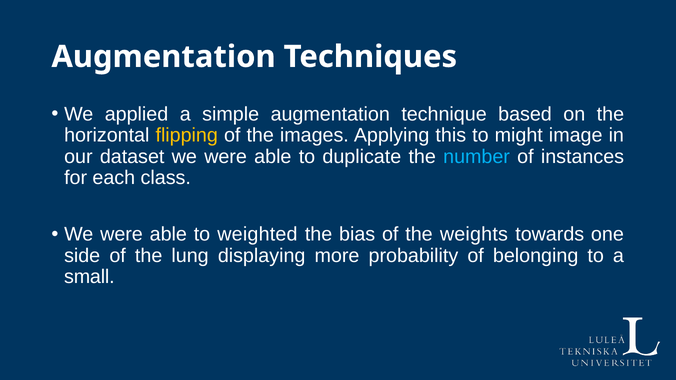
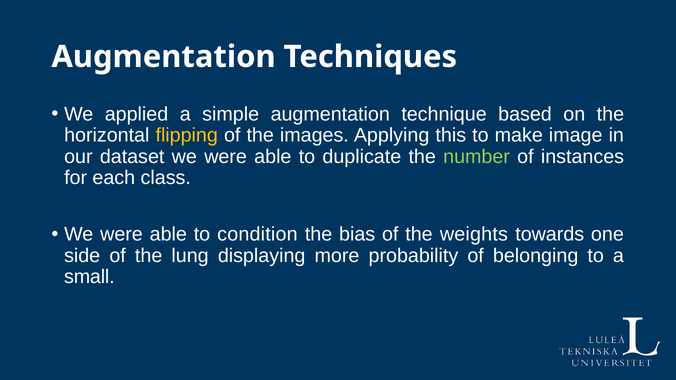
might: might -> make (519, 135)
number colour: light blue -> light green (477, 157)
weighted: weighted -> condition (257, 235)
